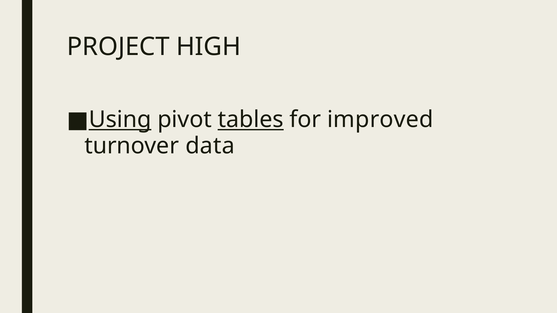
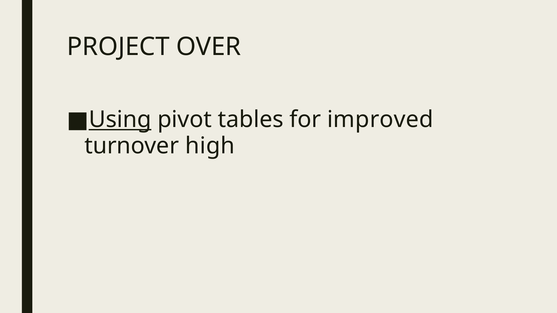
HIGH: HIGH -> OVER (209, 47)
tables underline: present -> none (251, 120)
data: data -> high (210, 146)
